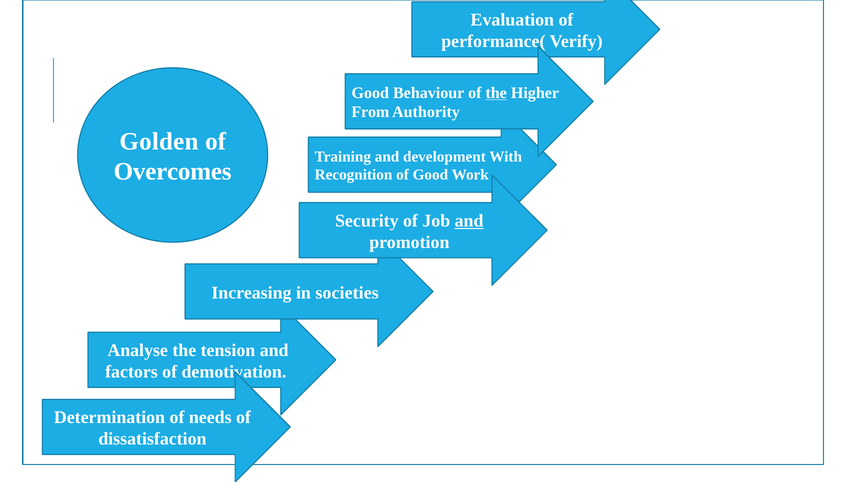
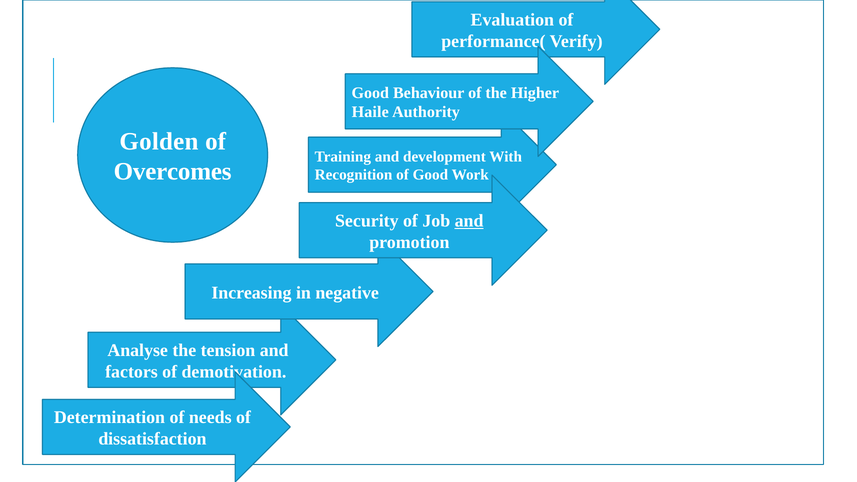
the underline: present -> none (496, 93)
From: From -> Haile (370, 112)
societies: societies -> negative (347, 293)
